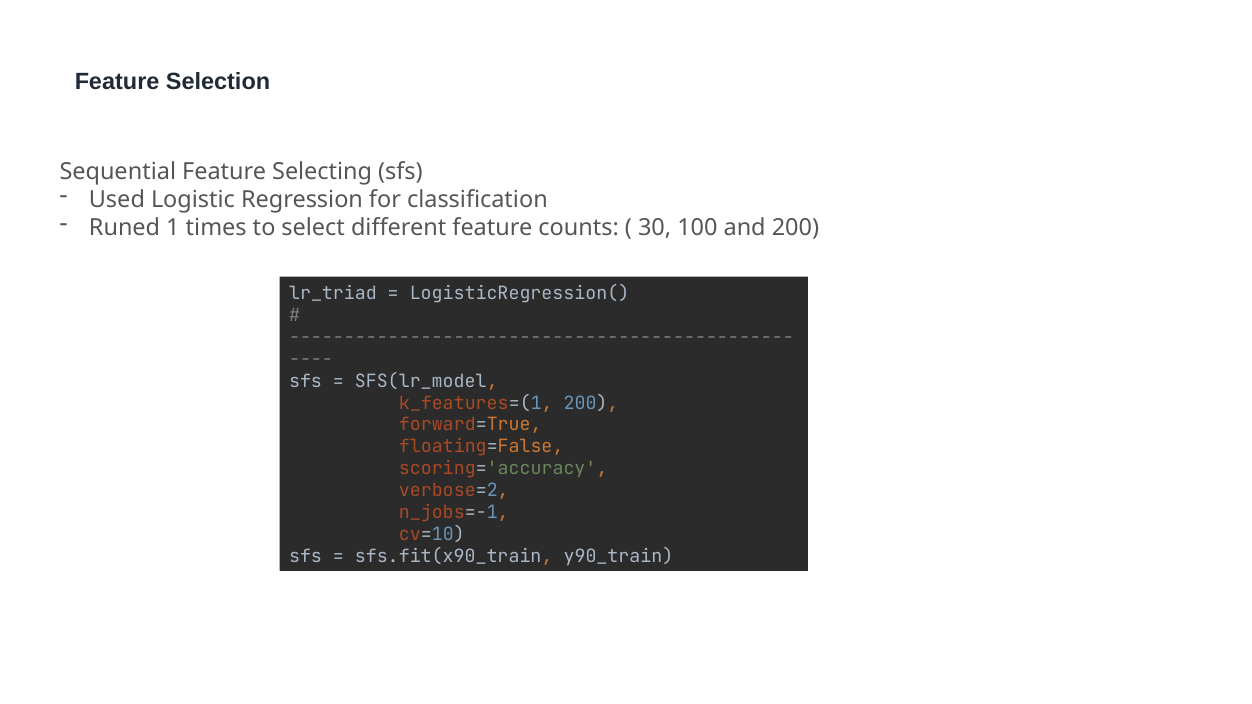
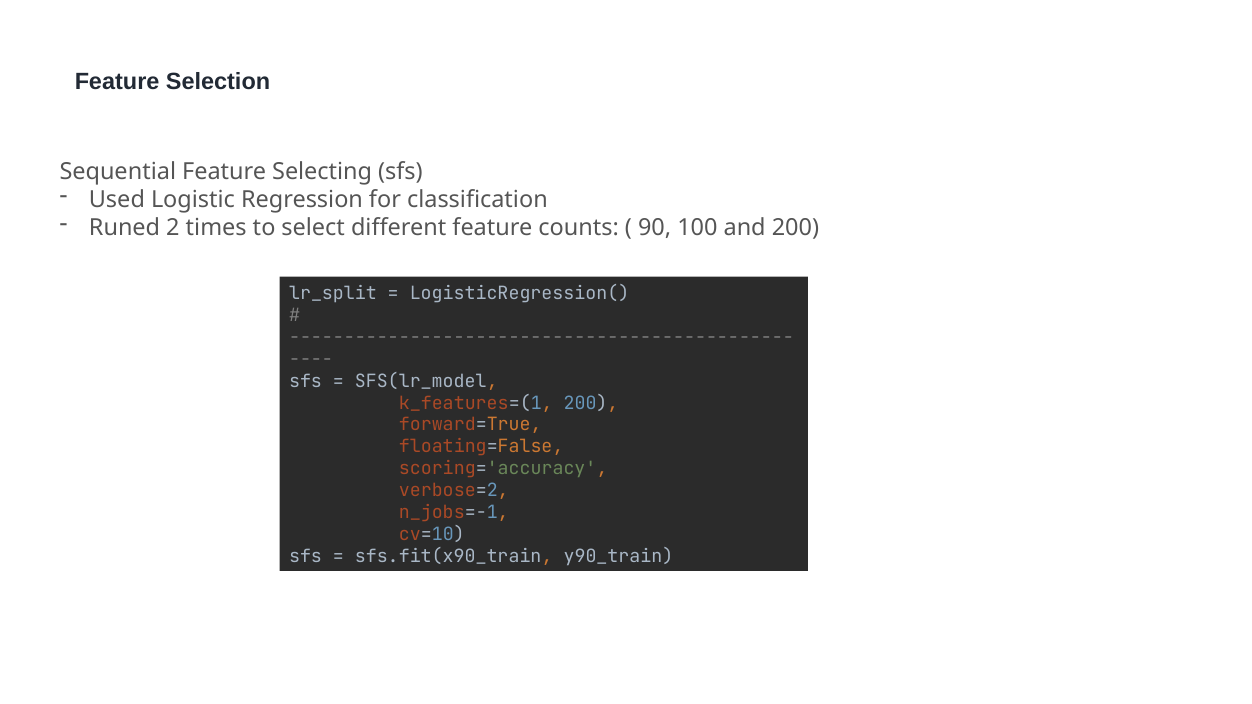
1: 1 -> 2 (173, 228)
30: 30 -> 90 (655, 228)
lr_triad: lr_triad -> lr_split (333, 294)
